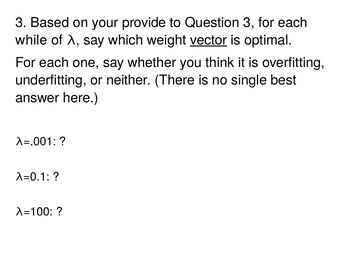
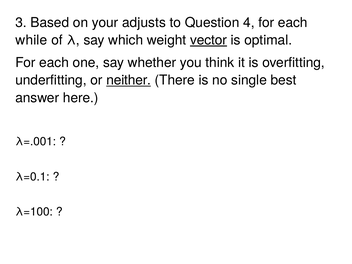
provide: provide -> adjusts (144, 23)
Question 3: 3 -> 4 (249, 23)
neither underline: none -> present (129, 80)
